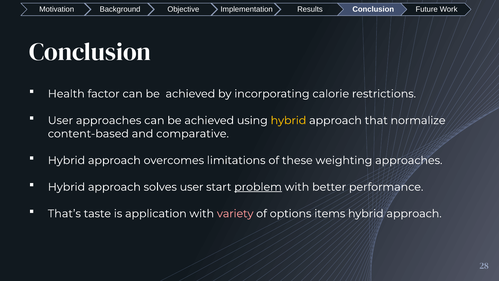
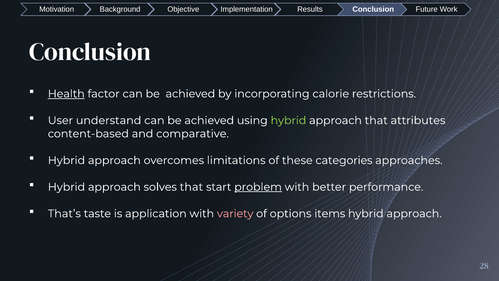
Health underline: none -> present (66, 94)
User approaches: approaches -> understand (109, 120)
hybrid colour: yellow -> light green (288, 120)
normalize: normalize -> attributes (418, 120)
weighting: weighting -> categories (344, 160)
solves user: user -> that (191, 187)
